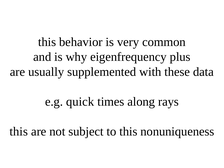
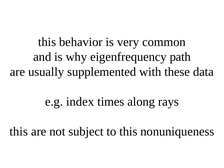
plus: plus -> path (180, 57)
quick: quick -> index (80, 102)
